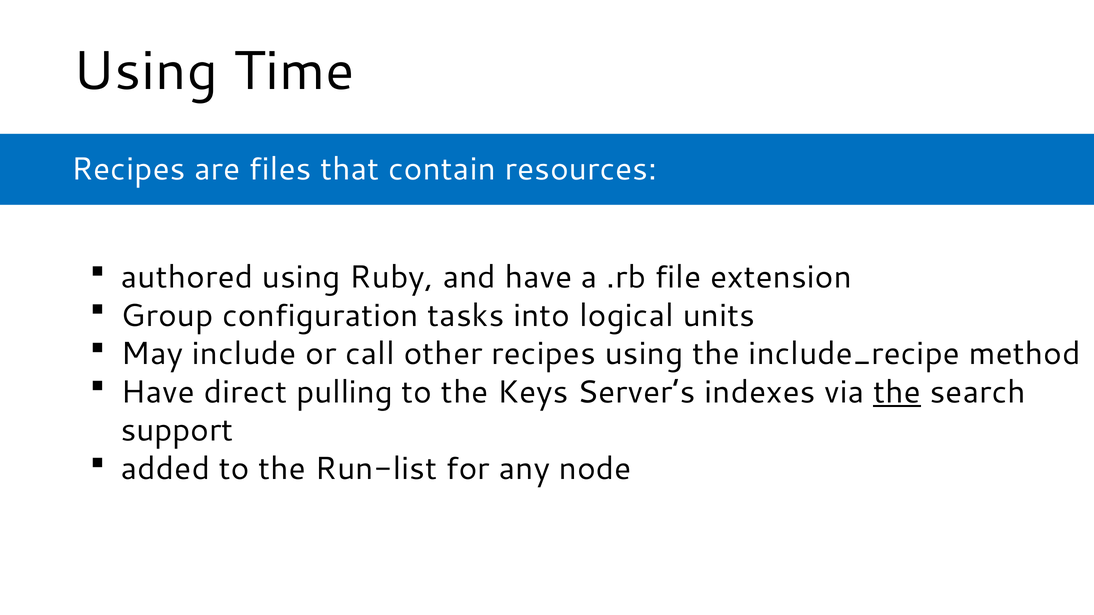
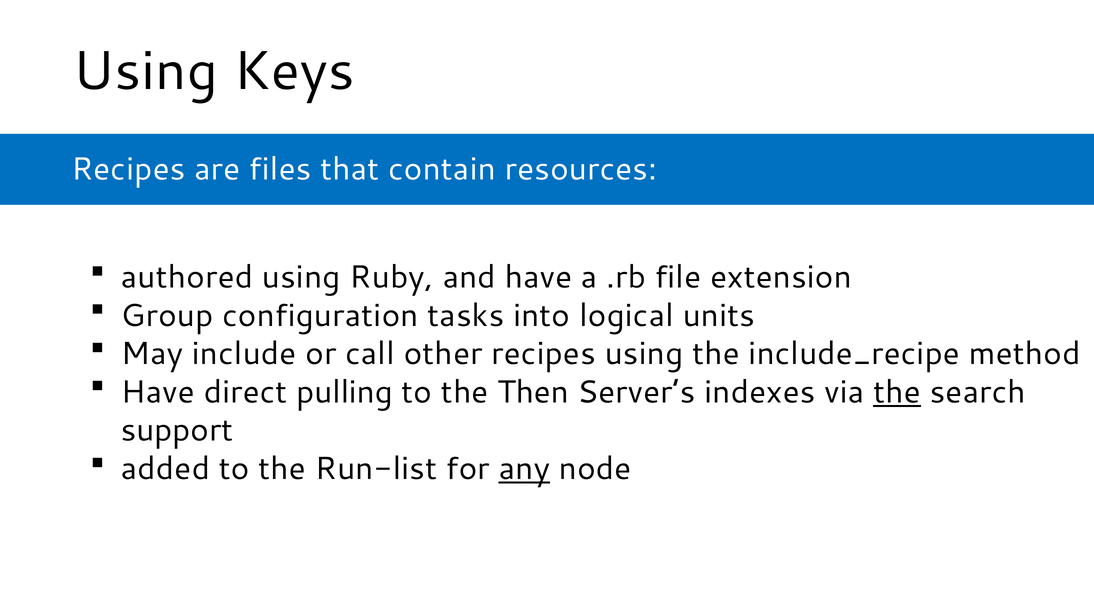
Time: Time -> Keys (294, 71)
Keys: Keys -> Then (533, 392)
any underline: none -> present (524, 469)
